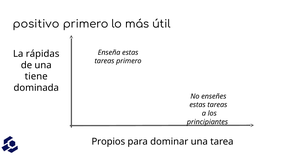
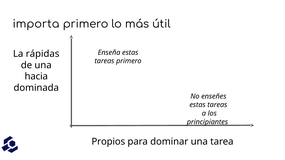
positivo: positivo -> importa (36, 24)
tiene: tiene -> hacia (36, 77)
